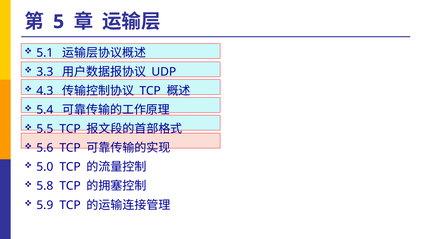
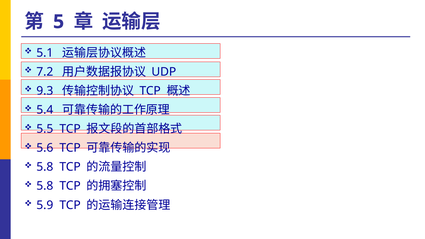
3.3: 3.3 -> 7.2 (45, 72)
4.3: 4.3 -> 9.3 (45, 91)
5.0: 5.0 -> 5.8 (45, 167)
